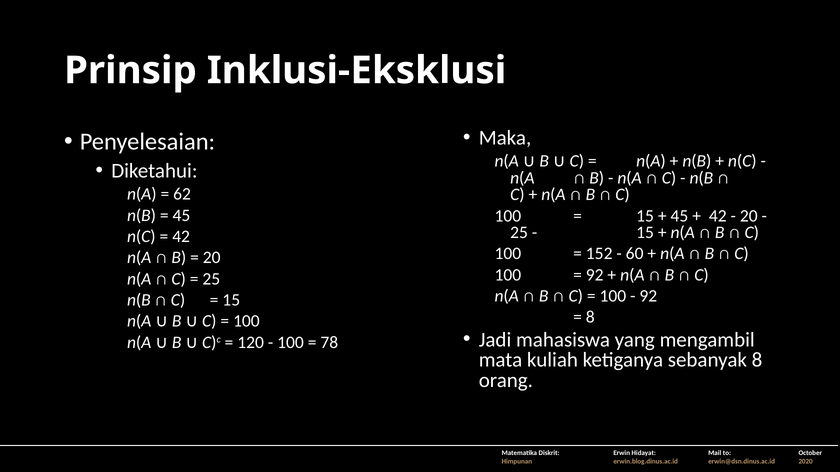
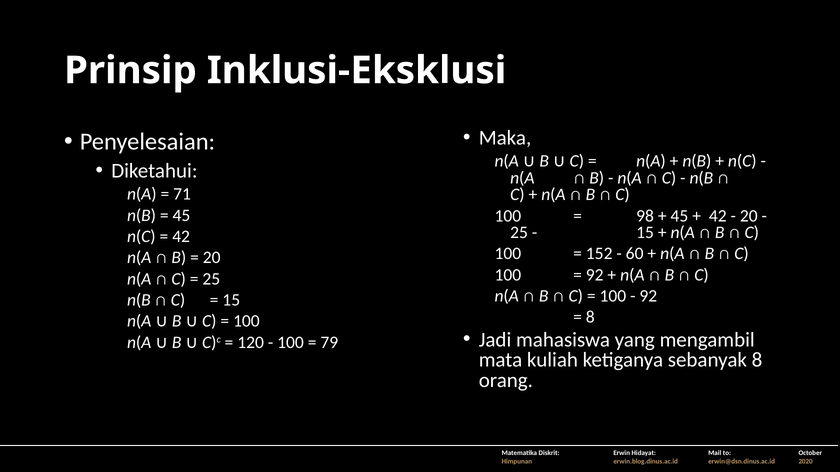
62: 62 -> 71 (182, 194)
15: 15 -> 98 (645, 216)
78: 78 -> 79 (329, 343)
